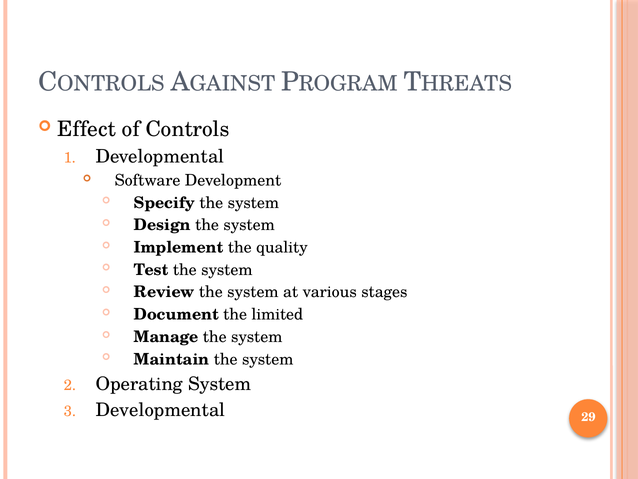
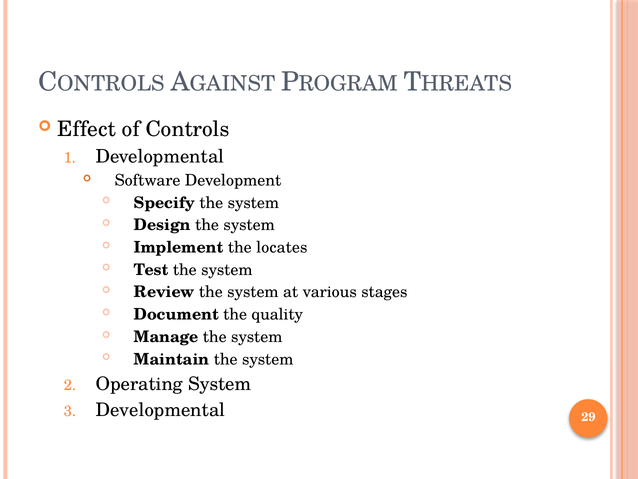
quality: quality -> locates (282, 247)
limited: limited -> quality (277, 314)
